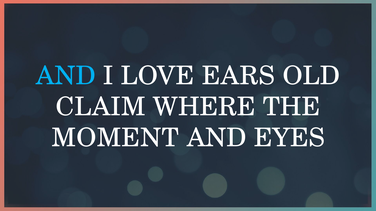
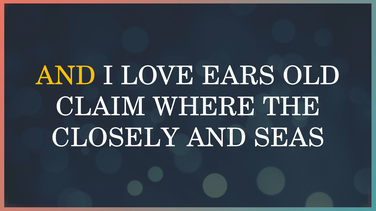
AND colour: light blue -> yellow (66, 76)
MOMENT: MOMENT -> CLOSELY (115, 138)
EYES: EYES -> SEAS (289, 138)
